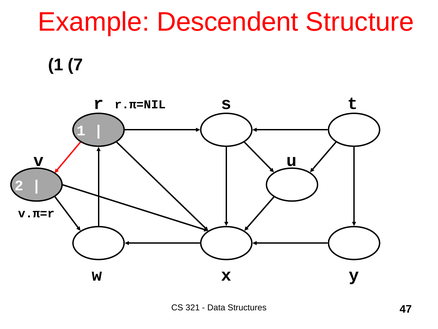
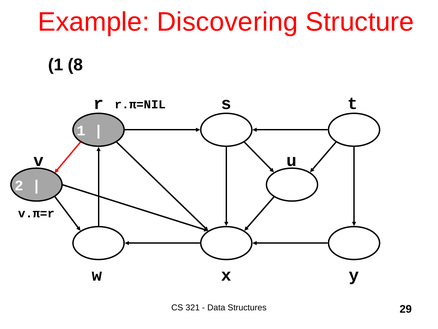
Descendent: Descendent -> Discovering (227, 22)
7: 7 -> 8 (75, 65)
47: 47 -> 29 (406, 309)
